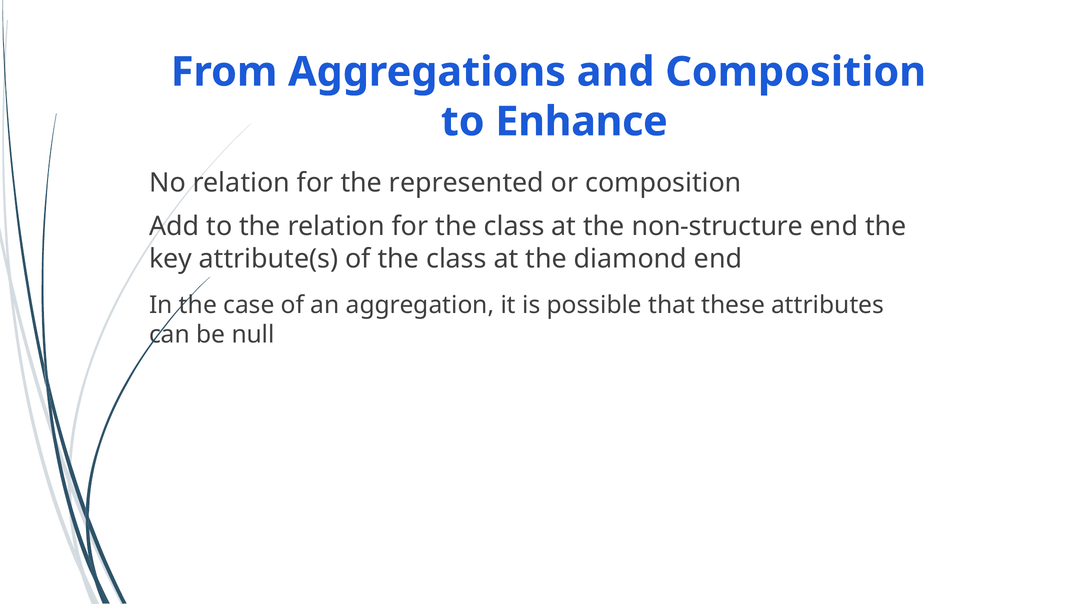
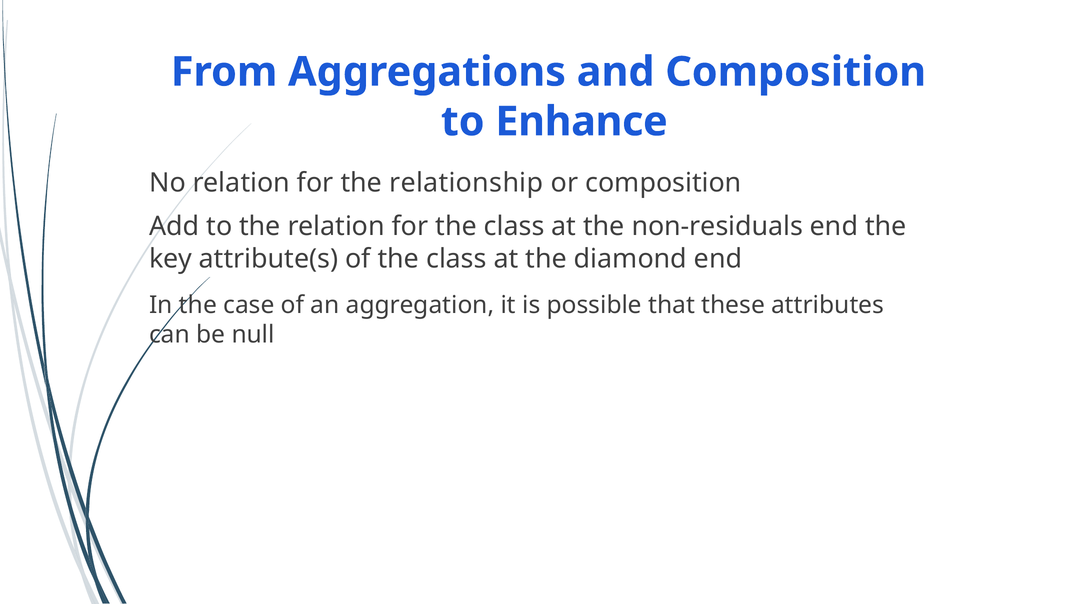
represented: represented -> relationship (466, 183)
non-structure: non-structure -> non-residuals (717, 227)
